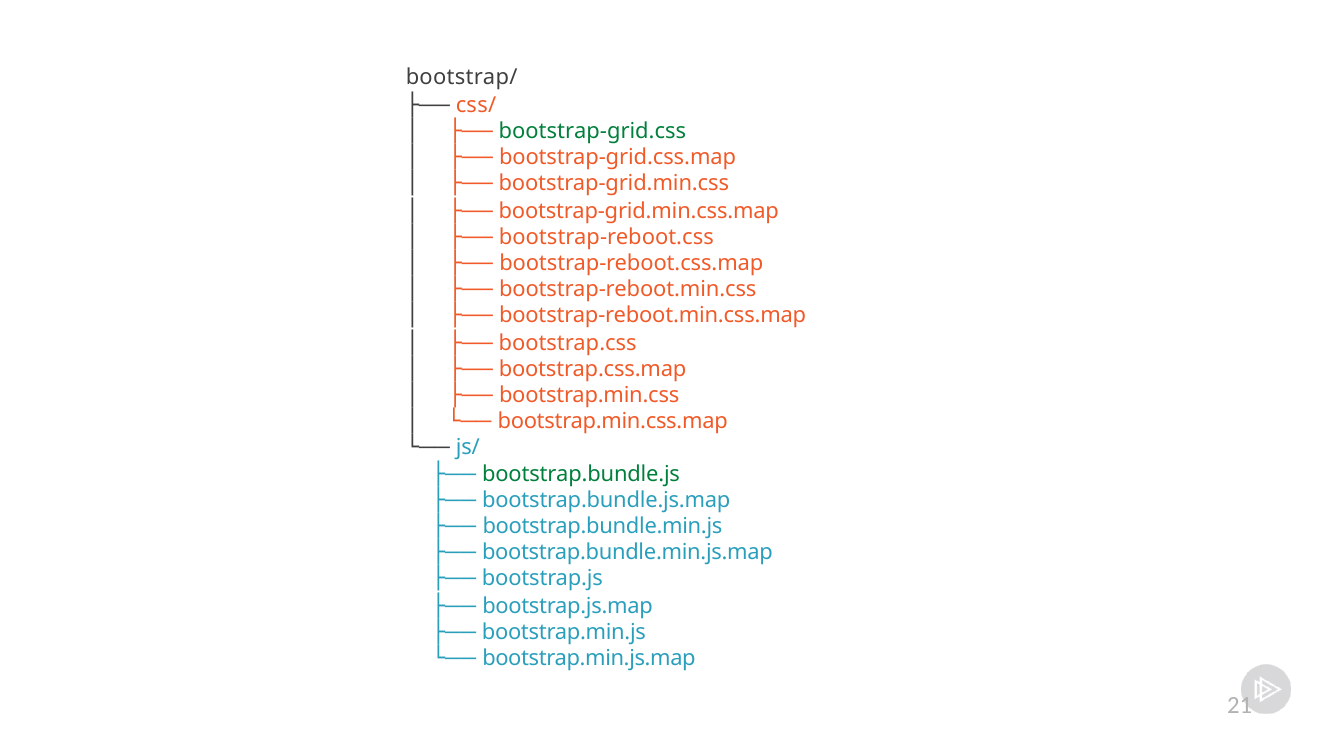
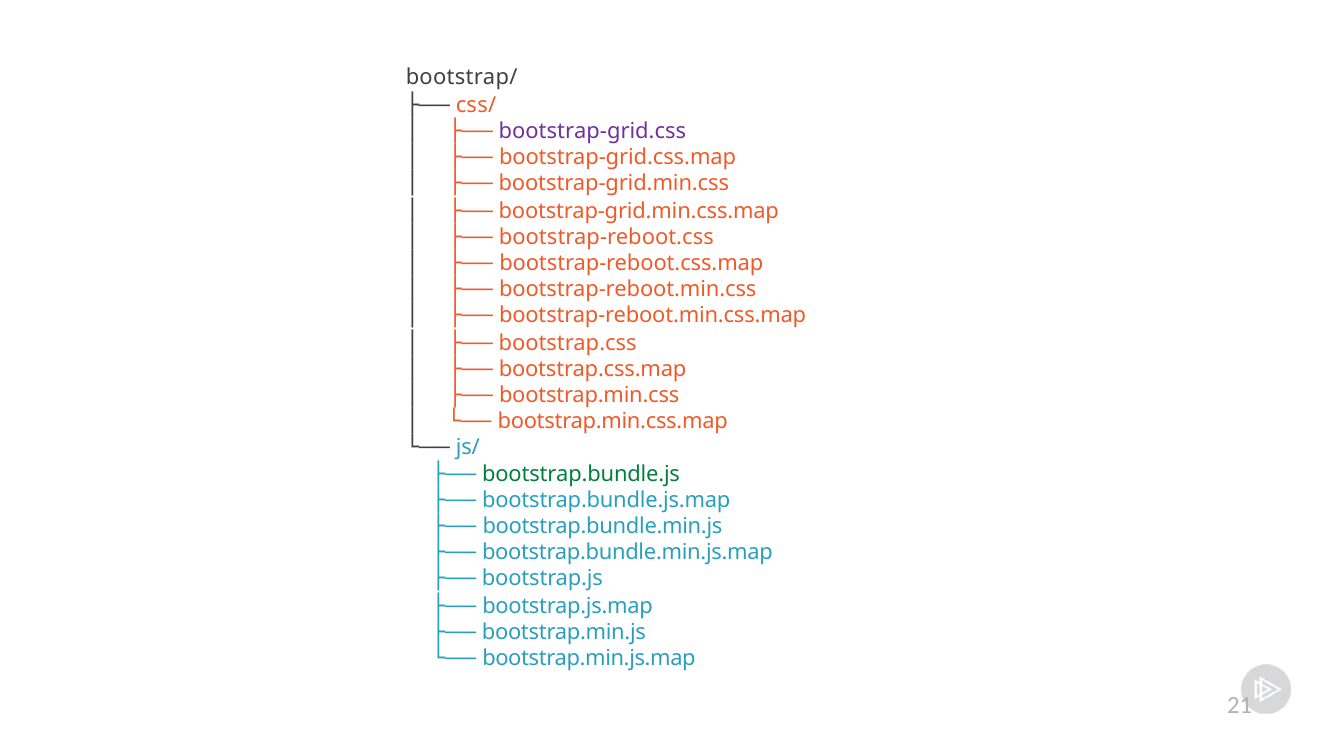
bootstrap-grid.css colour: green -> purple (592, 131)
